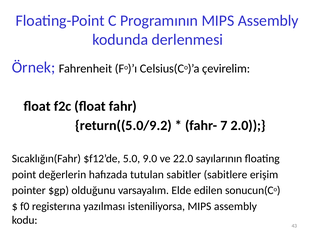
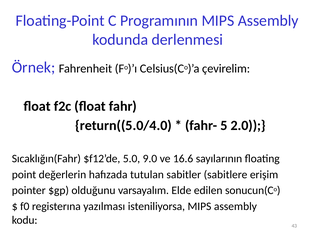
return((5.0/9.2: return((5.0/9.2 -> return((5.0/4.0 (123, 125)
7: 7 -> 5 (224, 125)
22.0: 22.0 -> 16.6 (183, 159)
